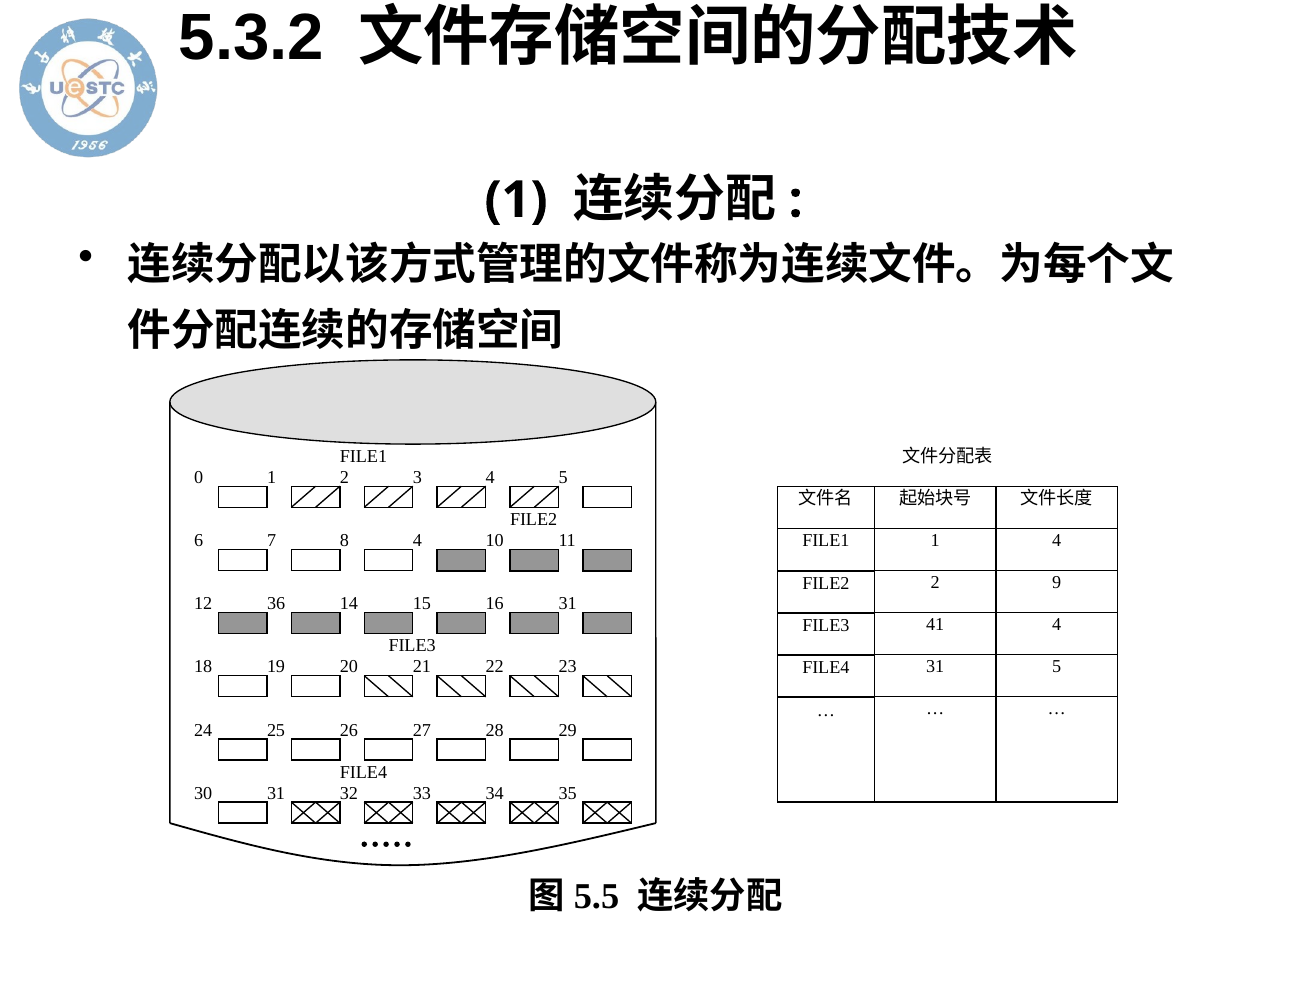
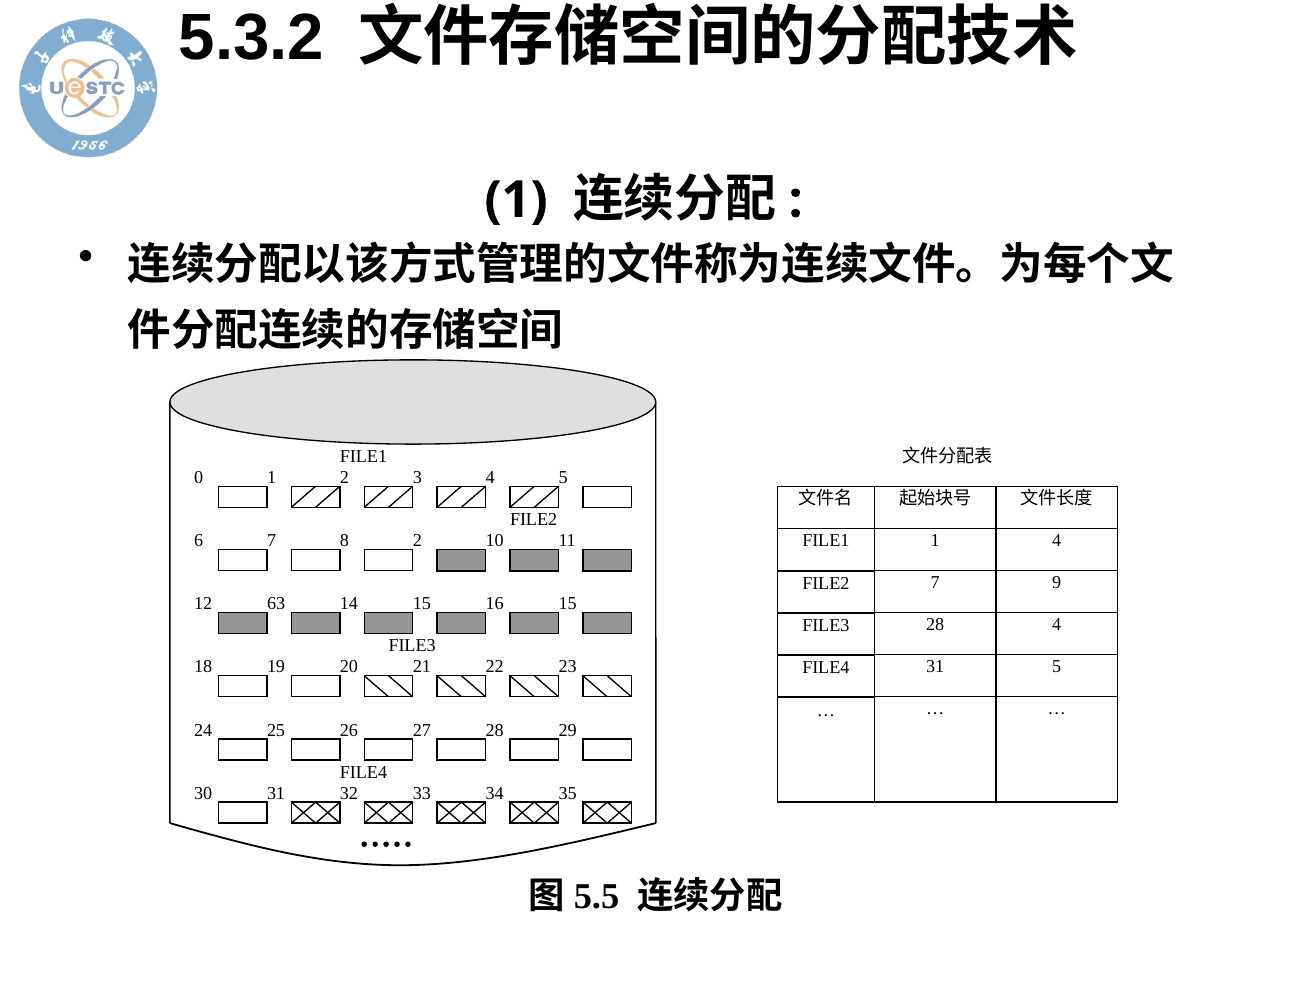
8 4: 4 -> 2 (417, 541)
FILE2 2: 2 -> 7 (935, 583)
36: 36 -> 63 (276, 604)
16 31: 31 -> 15 (568, 604)
FILE3 41: 41 -> 28 (935, 625)
